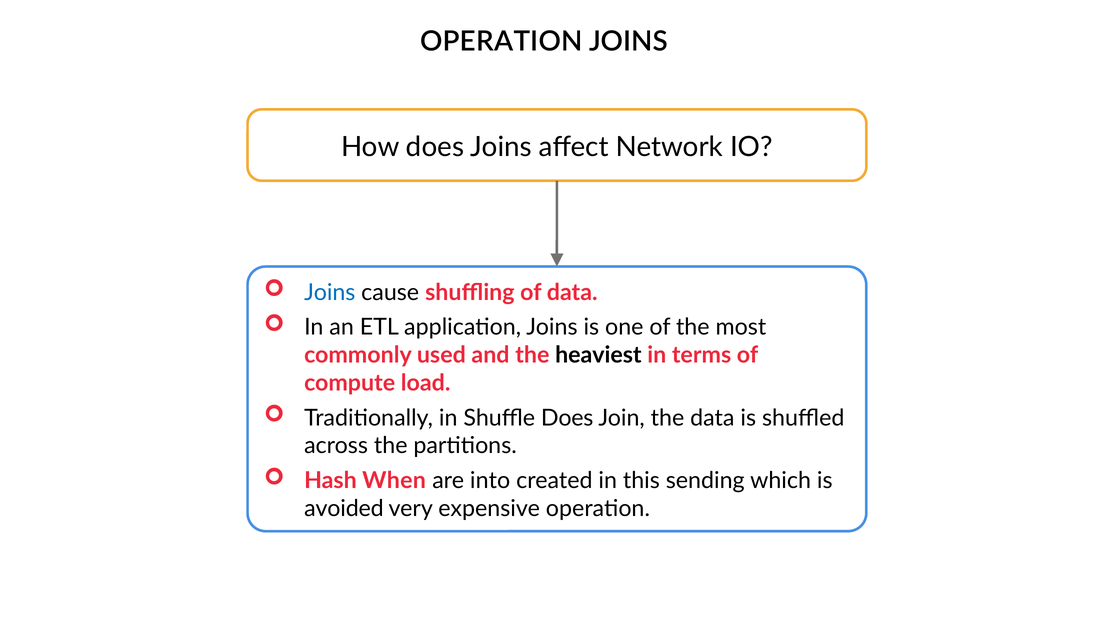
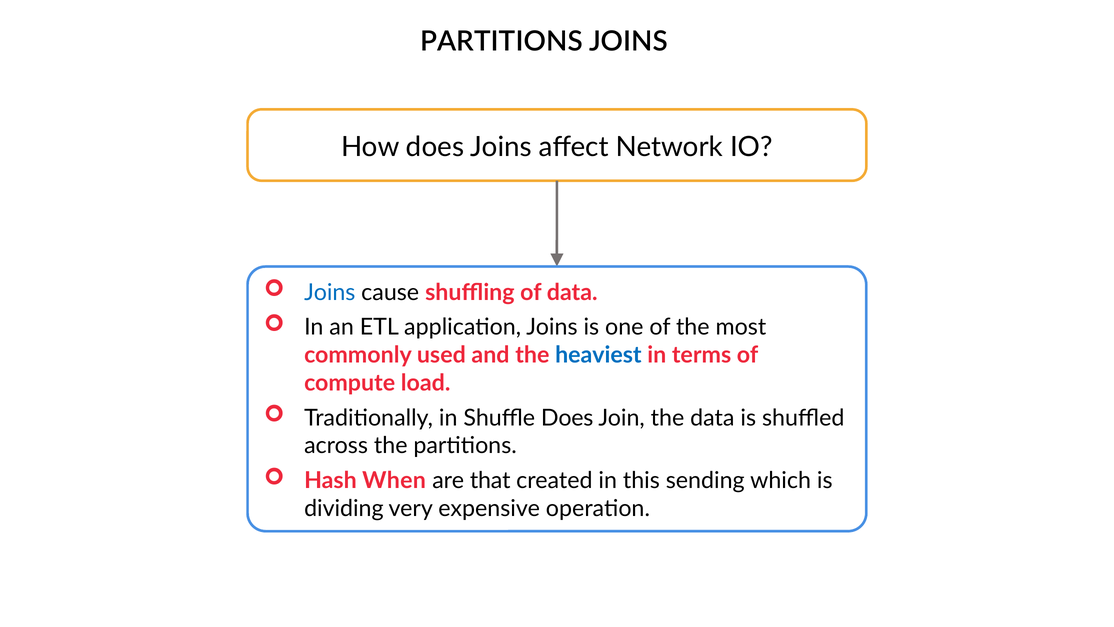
OPERATION: OPERATION -> PARTITIONS (501, 42)
heaviest colour: black -> blue (598, 355)
into: into -> that (490, 480)
avoided: avoided -> dividing (344, 508)
